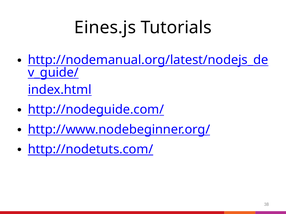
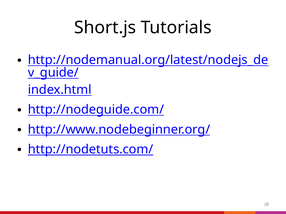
Eines.js: Eines.js -> Short.js (105, 28)
